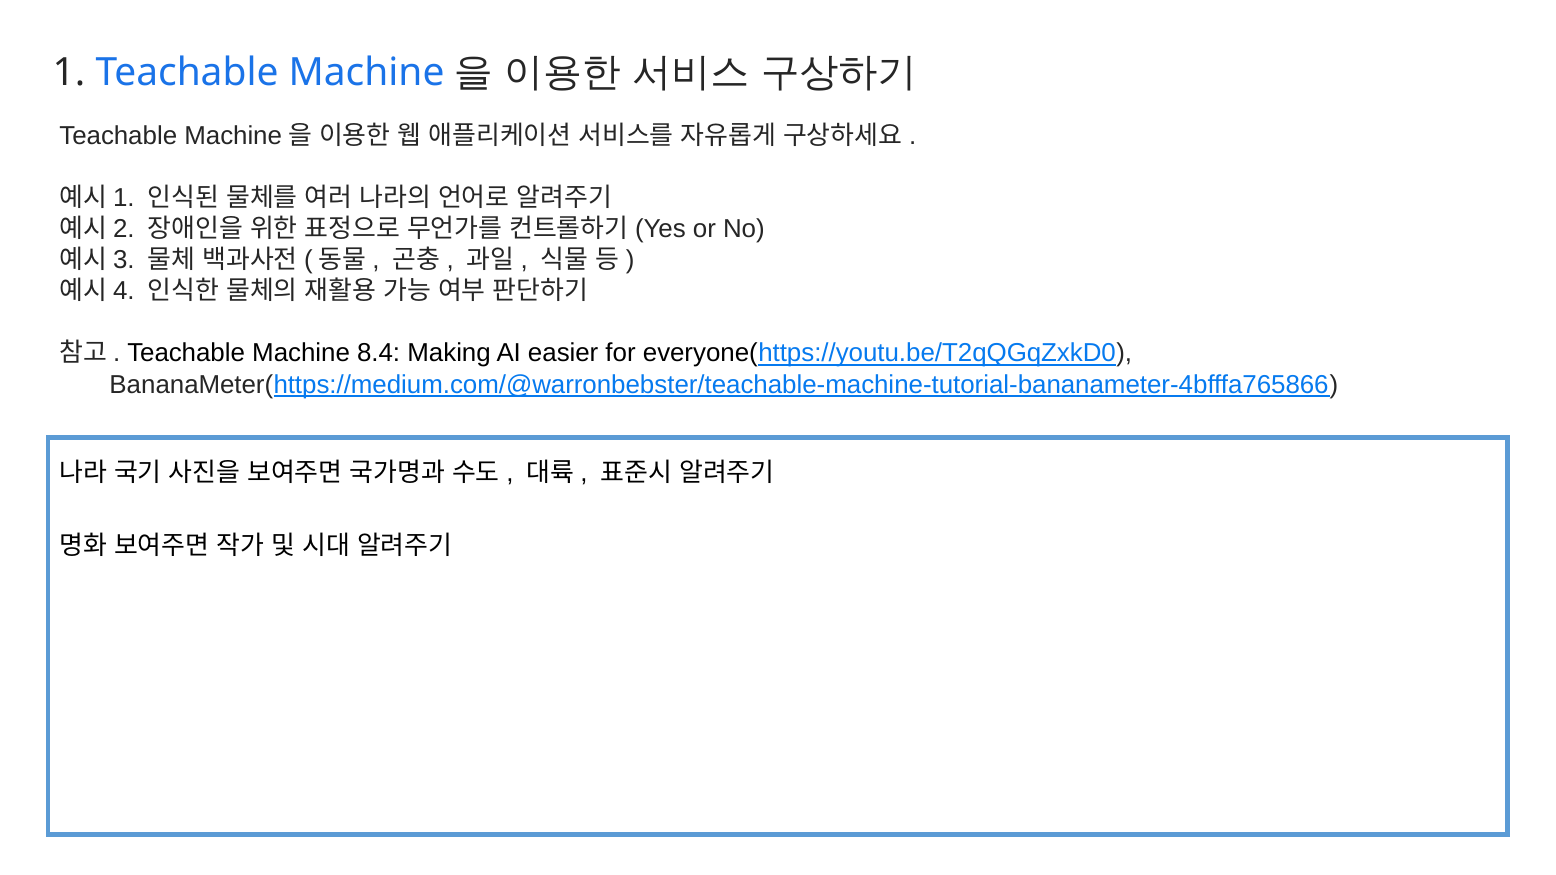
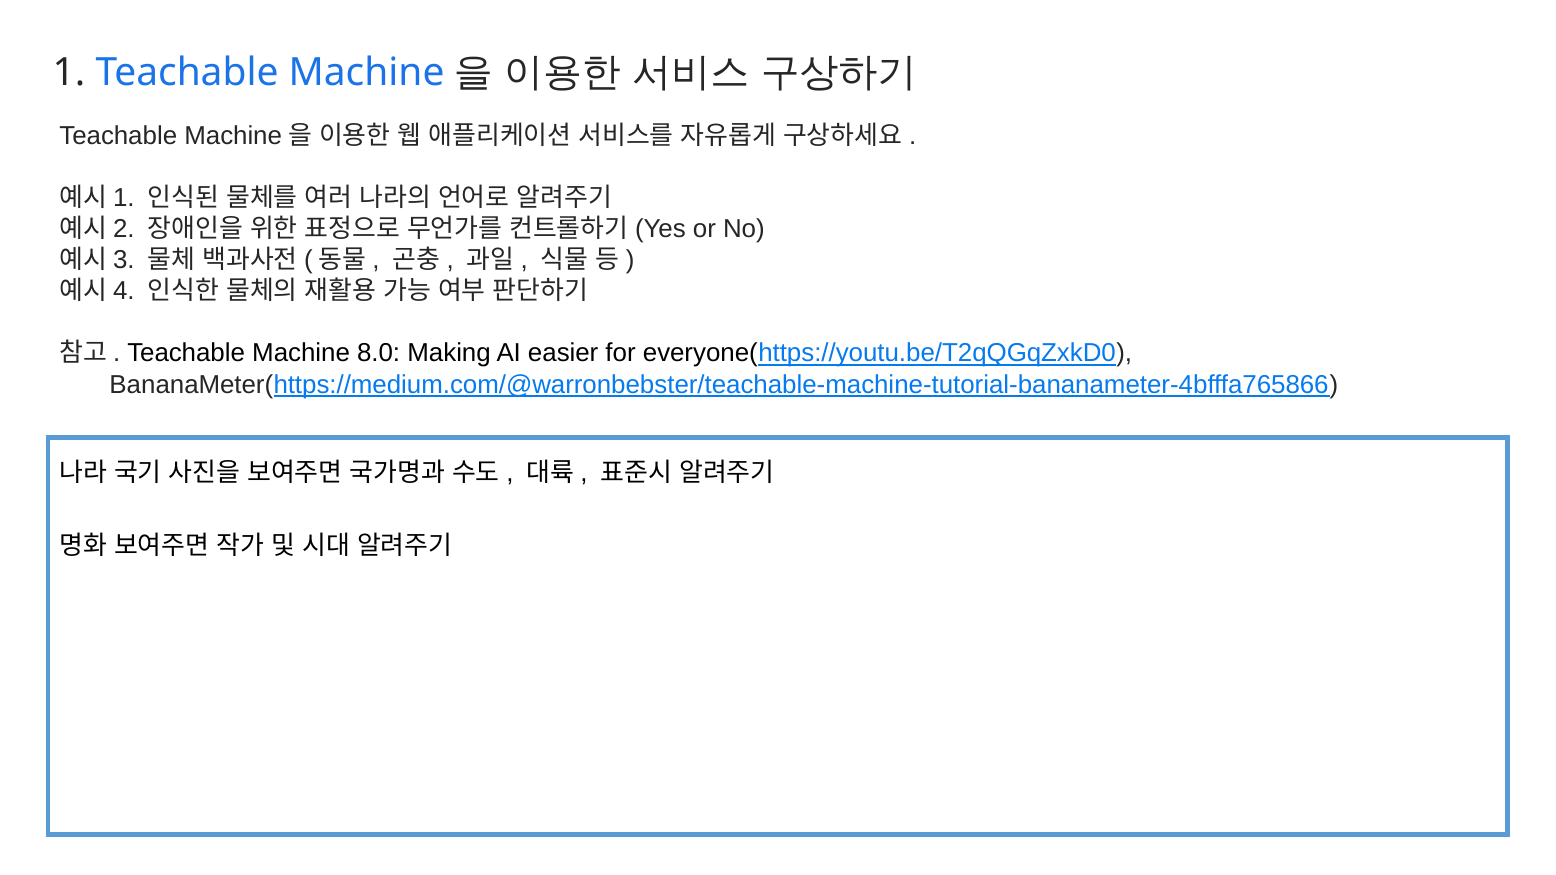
8.4: 8.4 -> 8.0 (379, 353)
